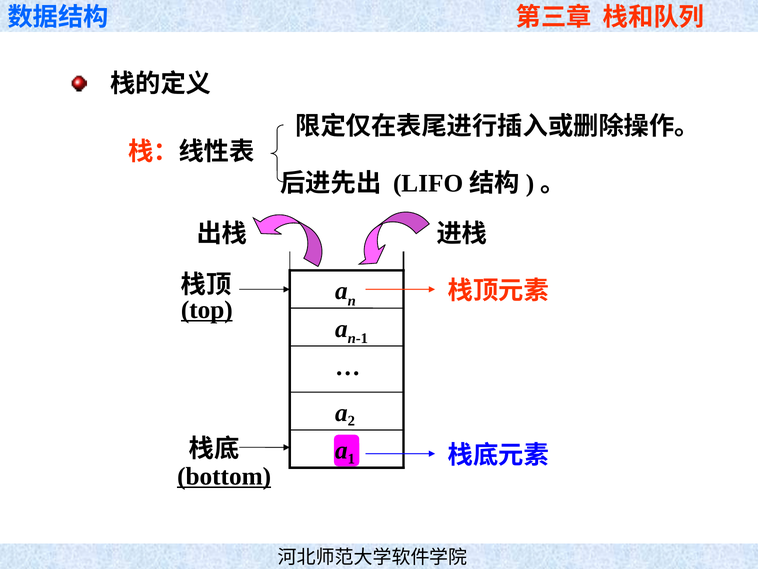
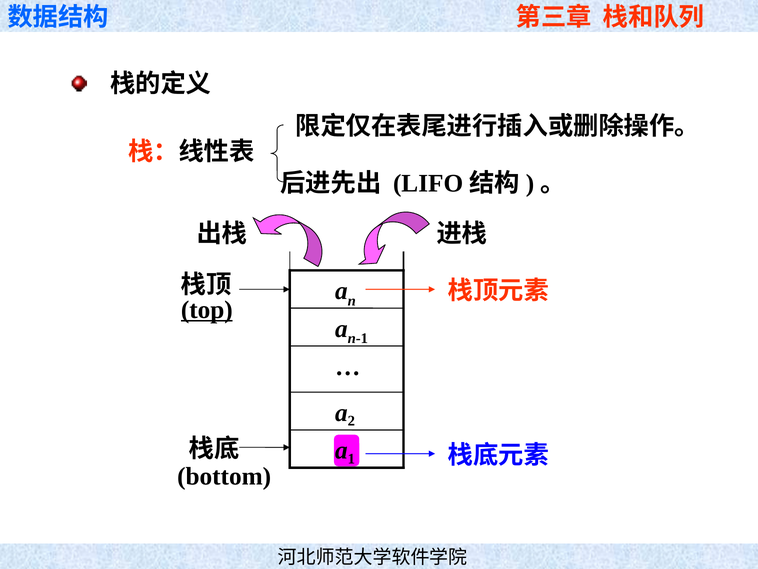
bottom underline: present -> none (224, 476)
